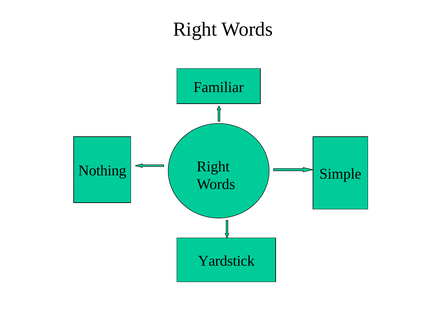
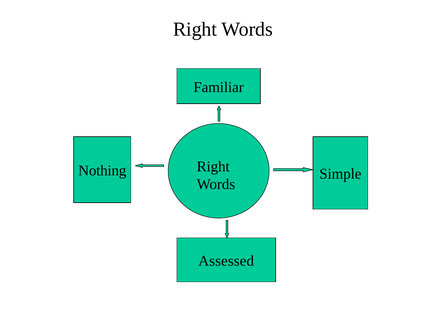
Yardstick: Yardstick -> Assessed (226, 260)
